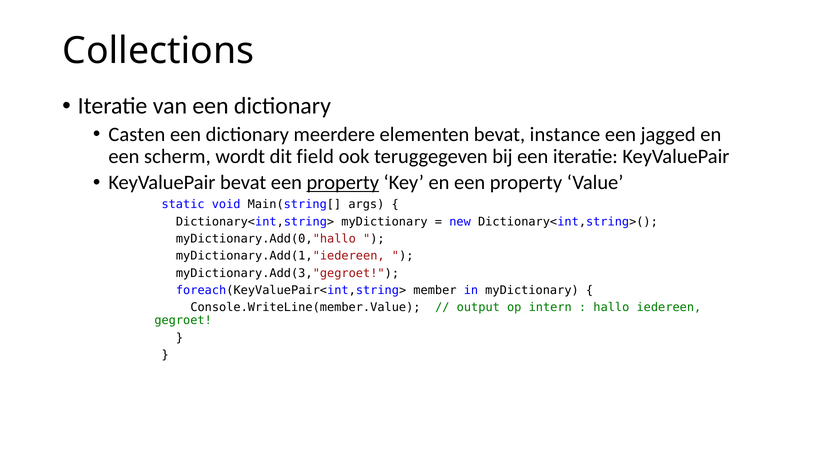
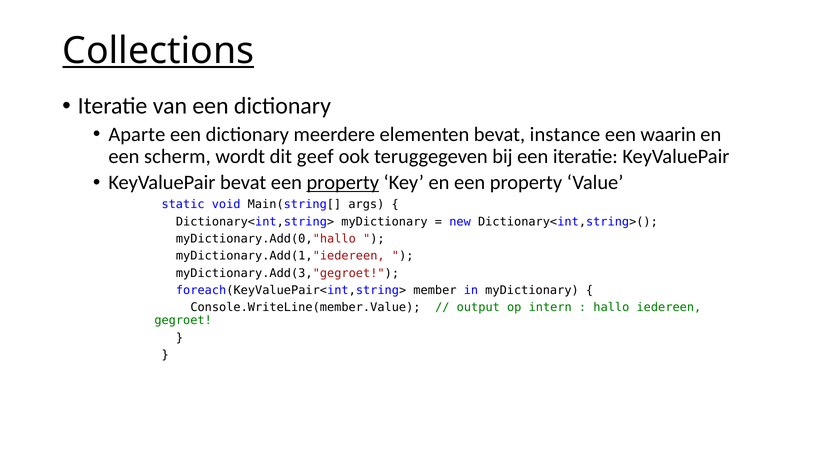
Collections underline: none -> present (158, 51)
Casten: Casten -> Aparte (137, 134)
jagged: jagged -> waarin (668, 134)
field: field -> geef (315, 156)
